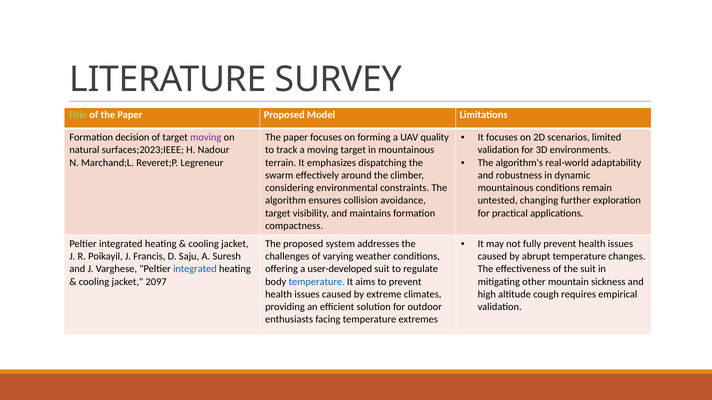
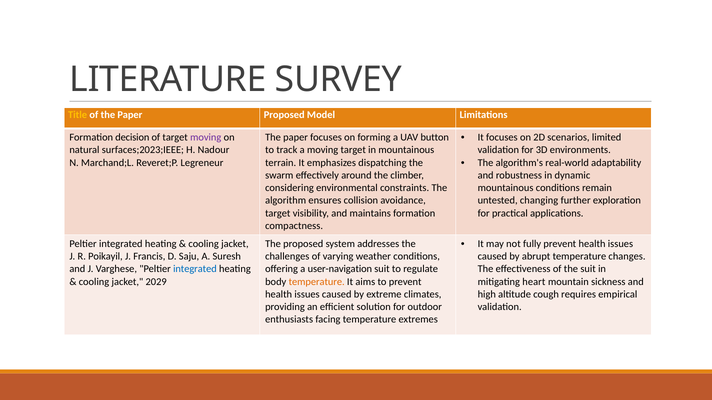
Title colour: light green -> yellow (78, 115)
quality: quality -> button (435, 138)
user-developed: user-developed -> user-navigation (340, 269)
2097: 2097 -> 2029 (156, 282)
temperature colour: blue -> orange (317, 282)
other: other -> heart (534, 282)
